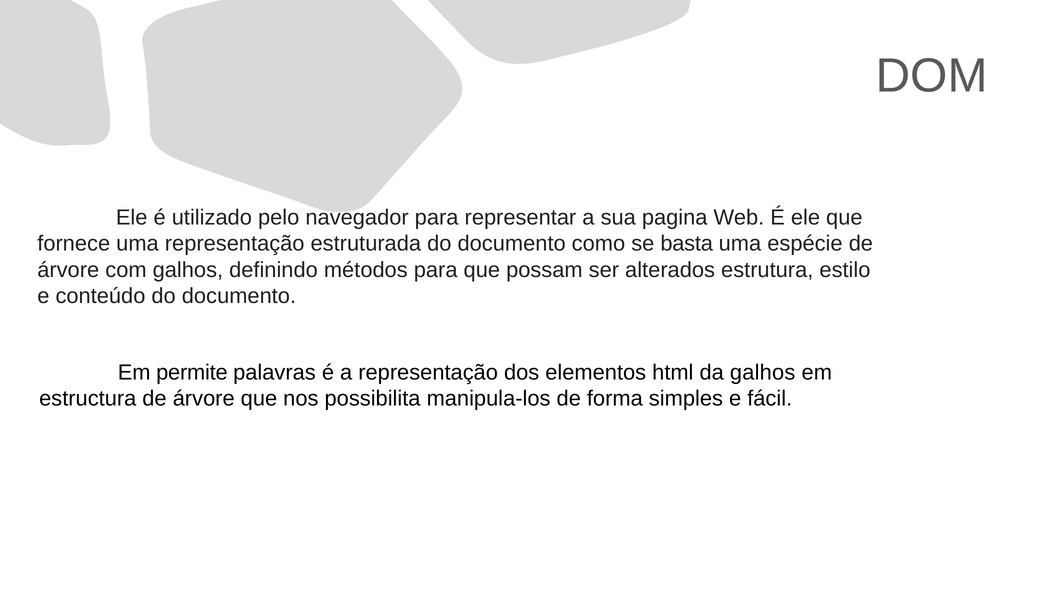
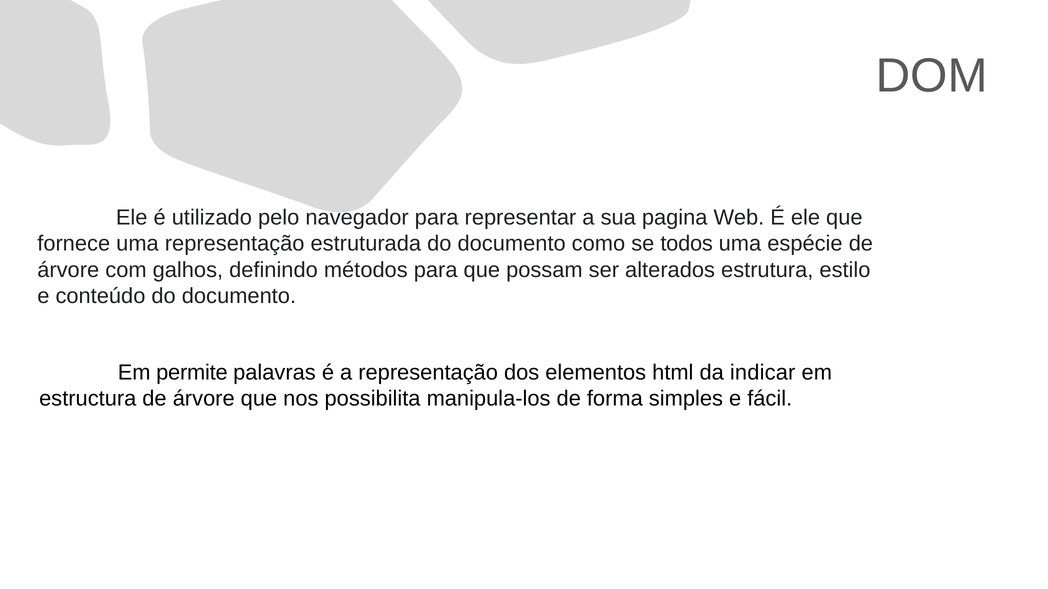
basta: basta -> todos (687, 244)
da galhos: galhos -> indicar (763, 373)
